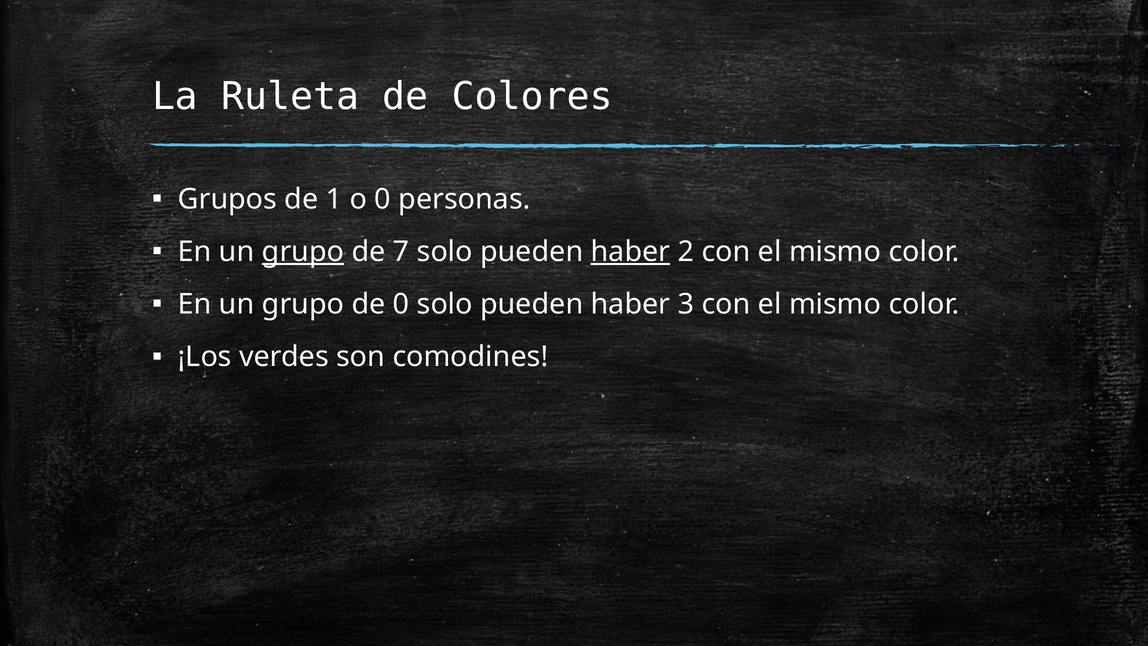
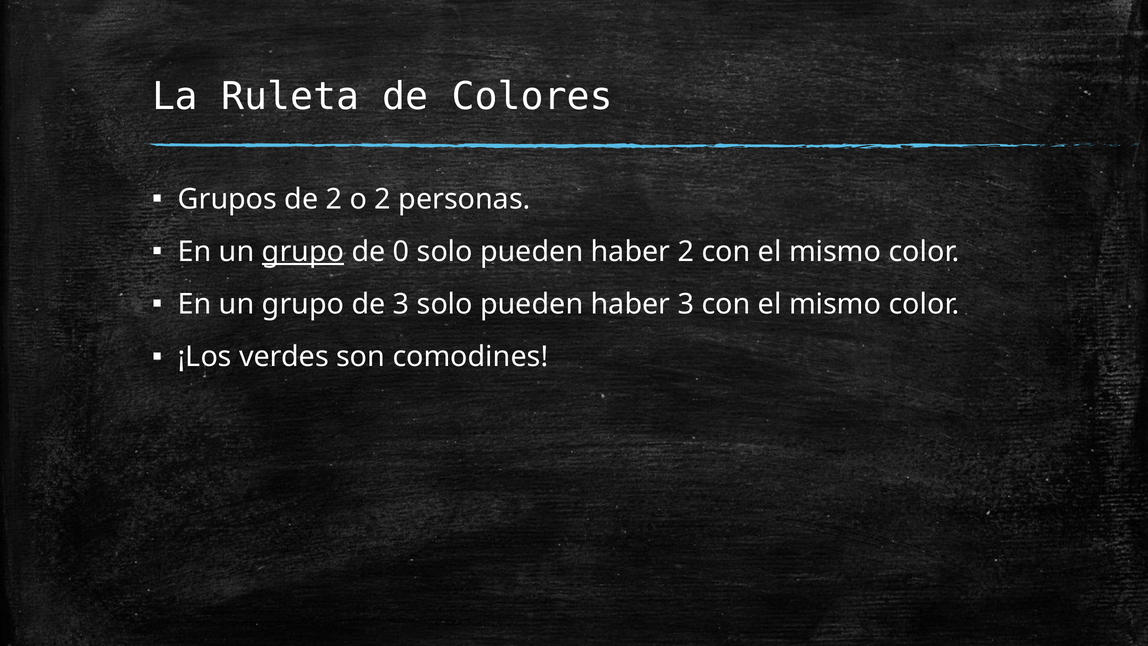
de 1: 1 -> 2 (334, 199)
o 0: 0 -> 2 (383, 199)
7: 7 -> 0 (401, 252)
haber underline: present -> none (630, 252)
de 0: 0 -> 3 (401, 304)
